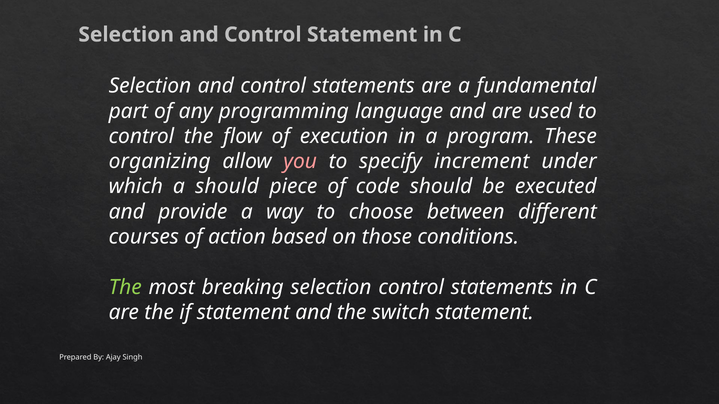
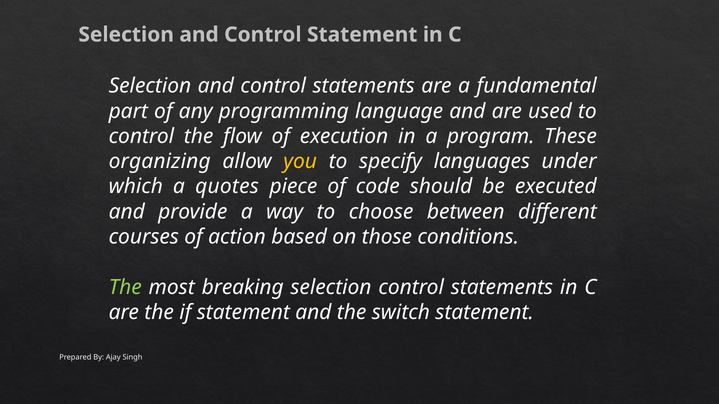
you colour: pink -> yellow (300, 162)
increment: increment -> languages (482, 162)
a should: should -> quotes (227, 187)
